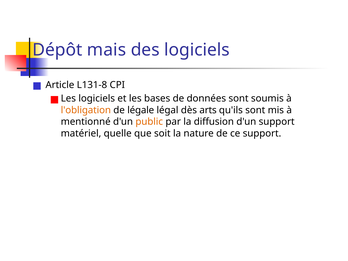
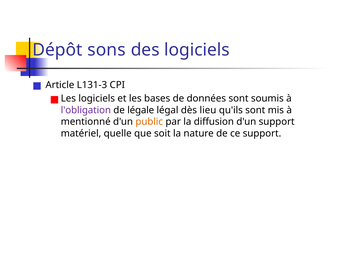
mais: mais -> sons (107, 50)
L131-8: L131-8 -> L131-3 (92, 85)
l'obligation colour: orange -> purple (86, 110)
arts: arts -> lieu (208, 110)
